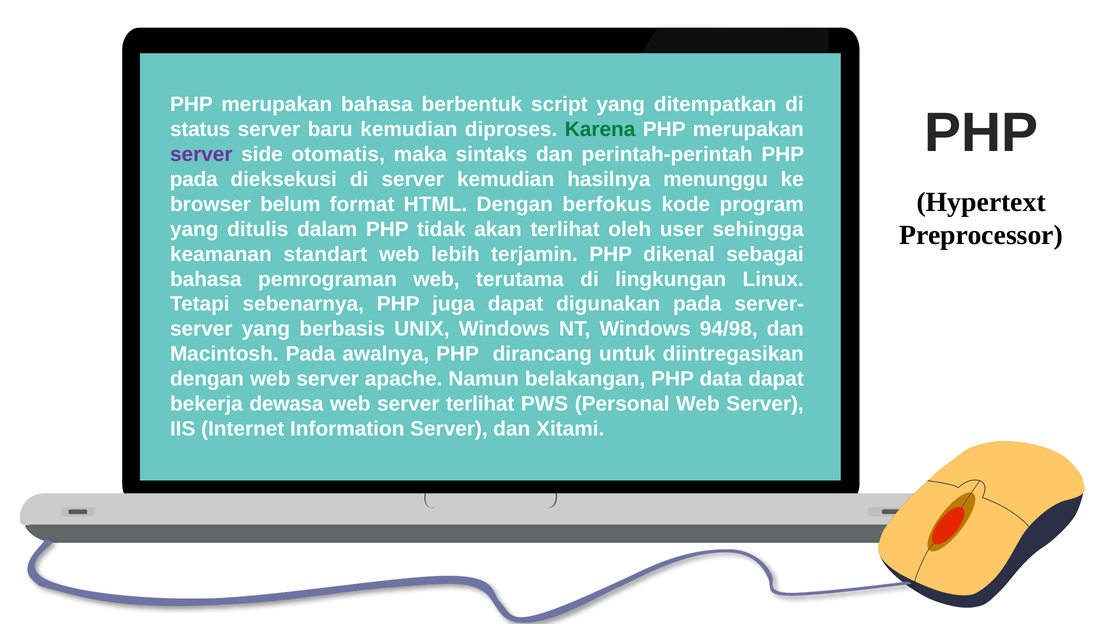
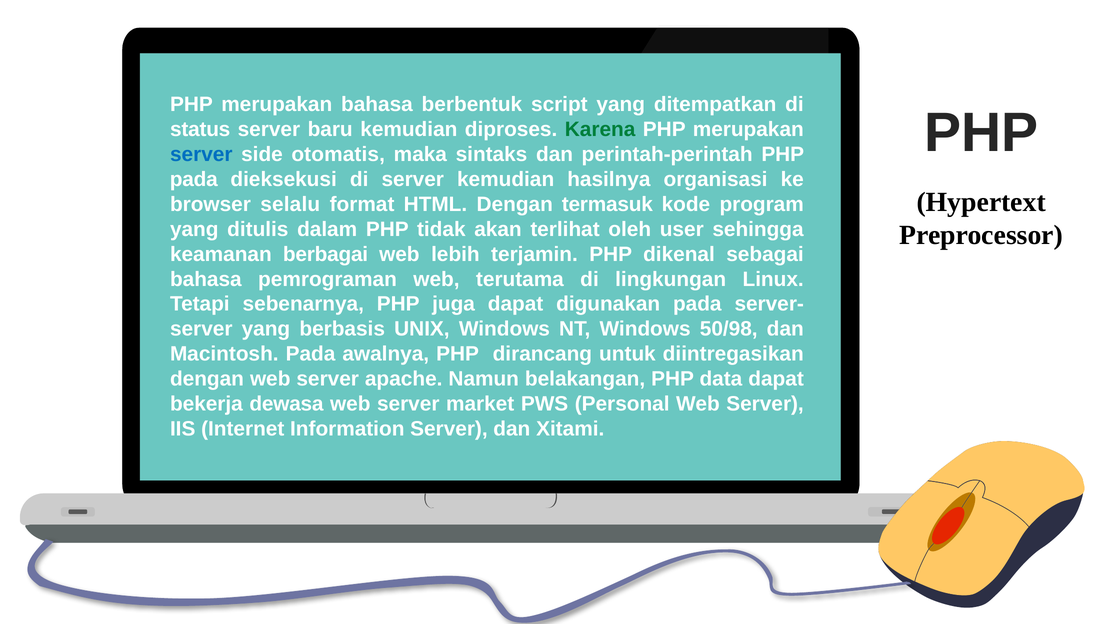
server colour: purple -> blue (201, 154)
menunggu: menunggu -> organisasi (716, 179)
belum: belum -> selalu (290, 204)
berfokus: berfokus -> termasuk (607, 204)
standart: standart -> berbagai (326, 254)
94/98: 94/98 -> 50/98 (729, 329)
server terlihat: terlihat -> market (480, 404)
